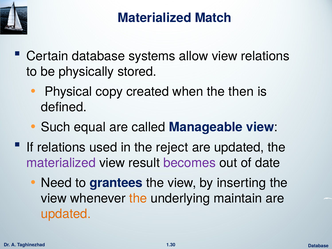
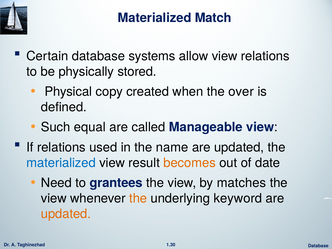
then: then -> over (241, 92)
reject: reject -> name (172, 147)
materialized colour: purple -> blue (61, 163)
becomes colour: purple -> orange (190, 163)
inserting: inserting -> matches (241, 183)
maintain: maintain -> keyword (238, 198)
